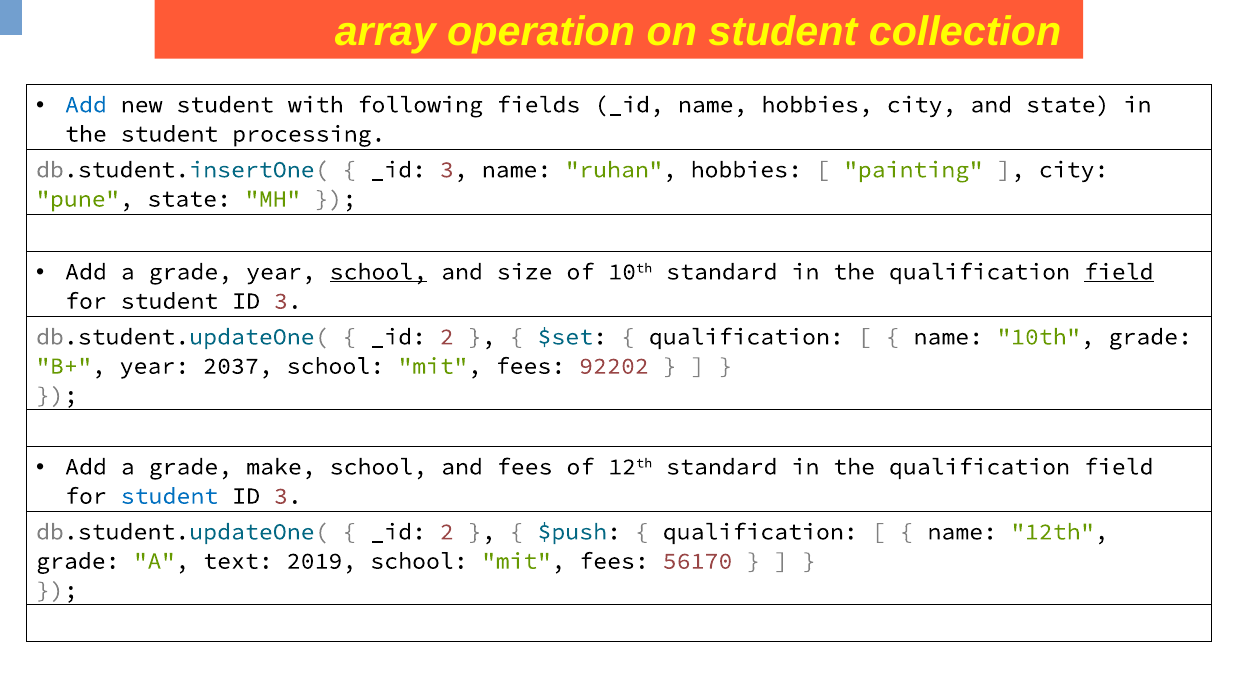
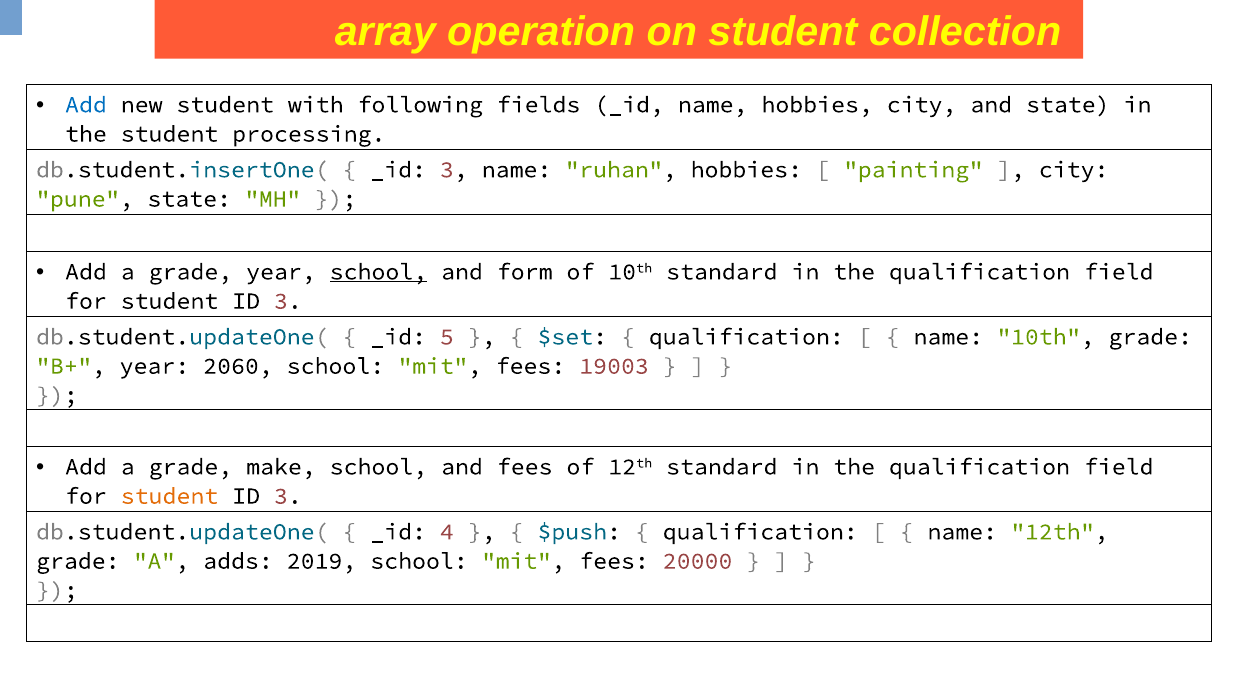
size: size -> form (525, 272)
field underline: present -> none (1119, 272)
2: 2 -> 5 (447, 337)
2037: 2037 -> 2060 (238, 366)
92202: 92202 -> 19003 (614, 366)
student colour: blue -> orange (170, 496)
2: 2 -> 4 (447, 532)
text: text -> adds (238, 561)
56170: 56170 -> 20000 (698, 561)
